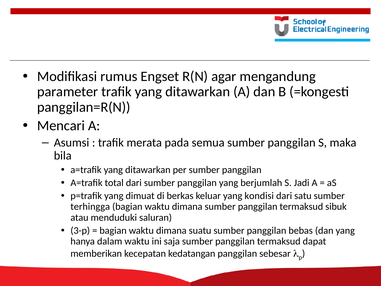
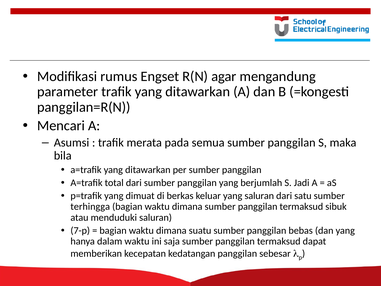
yang kondisi: kondisi -> saluran (259, 196)
3-p: 3-p -> 7-p (80, 230)
